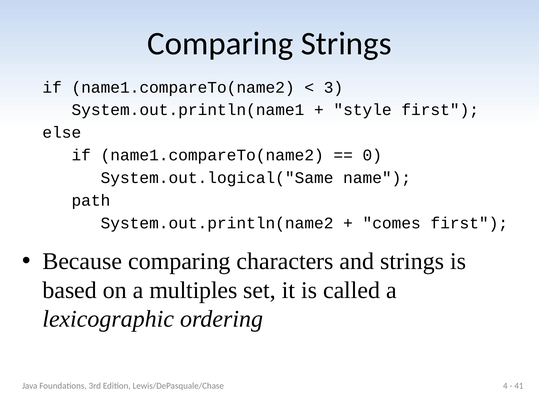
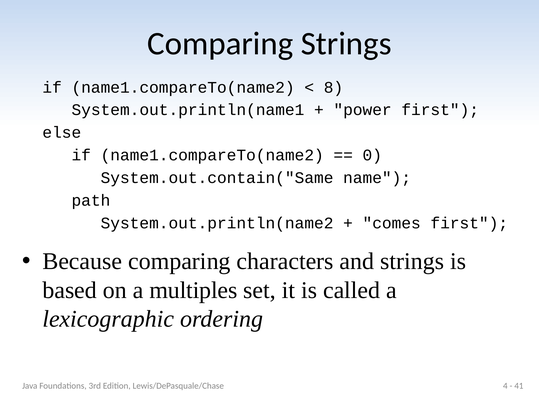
3: 3 -> 8 (333, 87)
style: style -> power (363, 110)
System.out.logical("Same: System.out.logical("Same -> System.out.contain("Same (217, 178)
